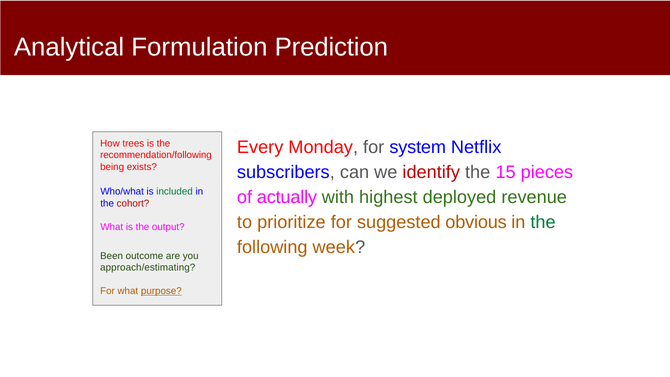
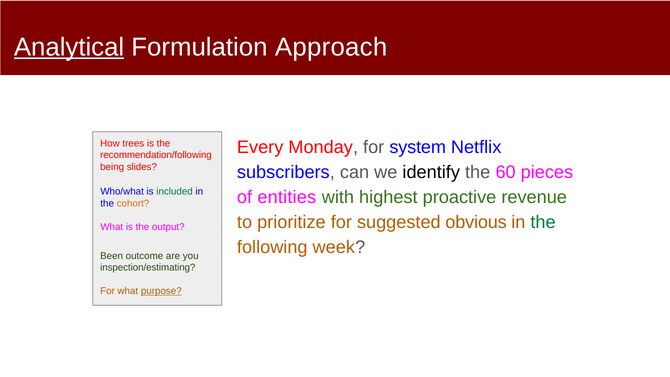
Analytical underline: none -> present (69, 47)
Prediction: Prediction -> Approach (331, 47)
exists: exists -> slides (142, 167)
identify colour: red -> black (431, 172)
15: 15 -> 60 (506, 172)
actually: actually -> entities (287, 197)
deployed: deployed -> proactive (459, 197)
cohort colour: red -> orange (133, 203)
approach/estimating: approach/estimating -> inspection/estimating (148, 268)
